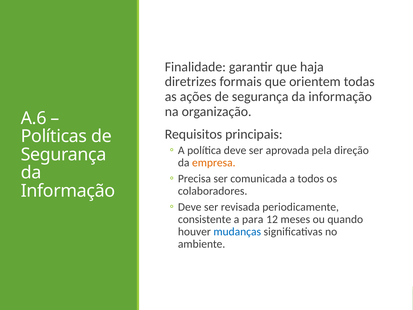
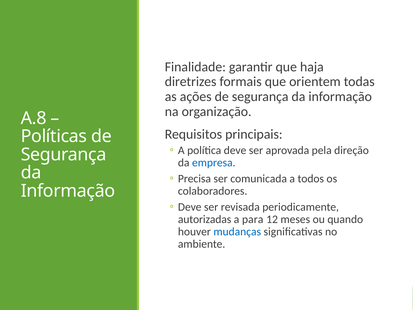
A.6: A.6 -> A.8 (34, 118)
empresa colour: orange -> blue (214, 163)
consistente: consistente -> autorizadas (205, 219)
